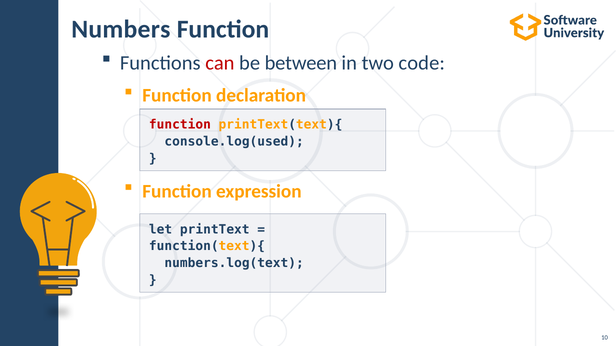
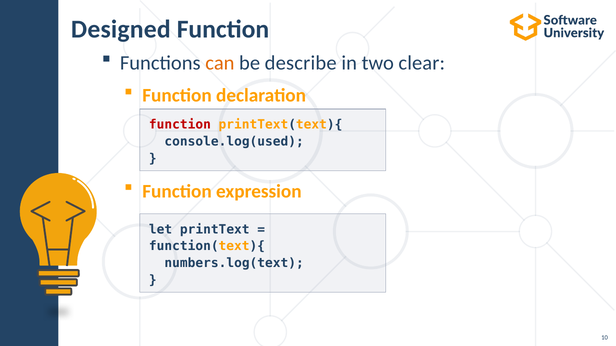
Numbers: Numbers -> Designed (121, 29)
can colour: red -> orange (220, 63)
between: between -> describe (301, 63)
code: code -> clear (422, 63)
